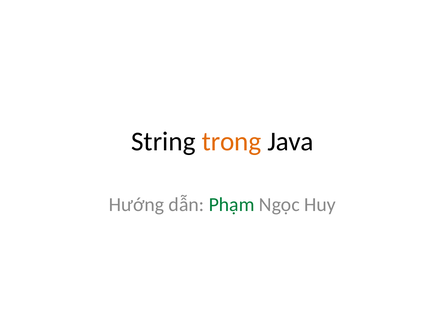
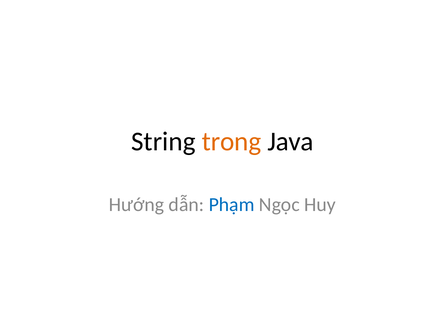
Phạm colour: green -> blue (232, 205)
